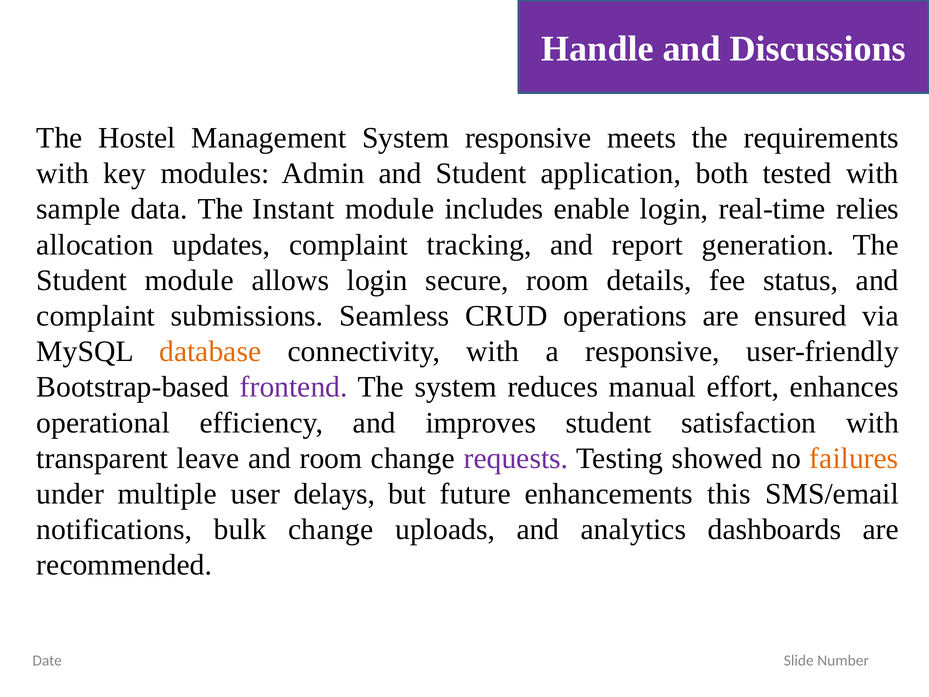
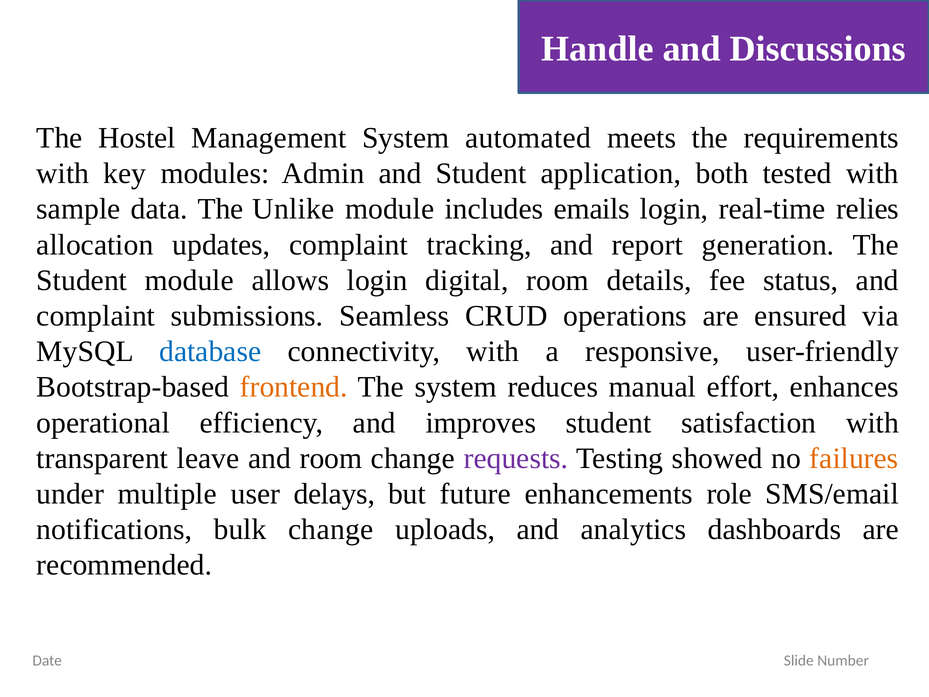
System responsive: responsive -> automated (528, 138)
Instant: Instant -> Unlike (294, 209)
enable: enable -> emails (592, 209)
secure: secure -> digital (467, 280)
database colour: orange -> blue (210, 351)
frontend colour: purple -> orange (294, 387)
this: this -> role (729, 494)
